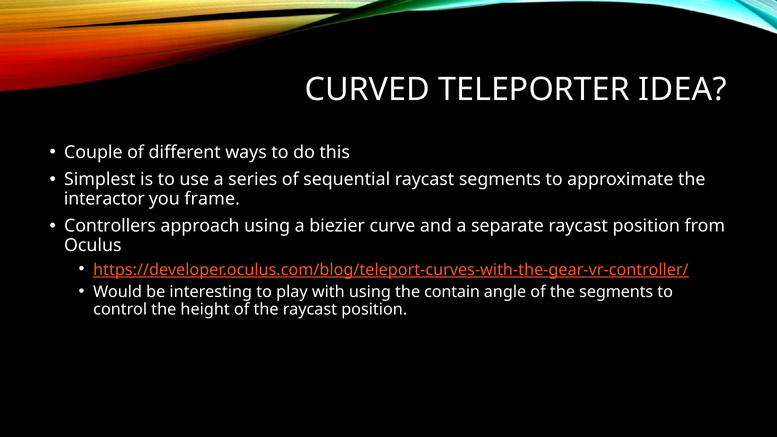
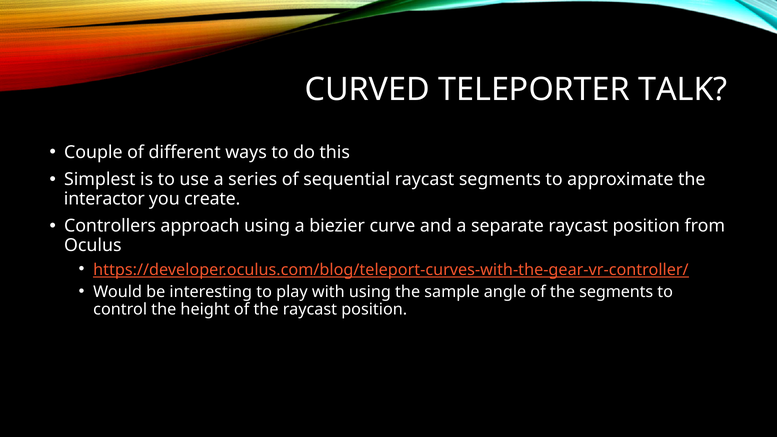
IDEA: IDEA -> TALK (683, 90)
frame: frame -> create (212, 199)
contain: contain -> sample (452, 292)
